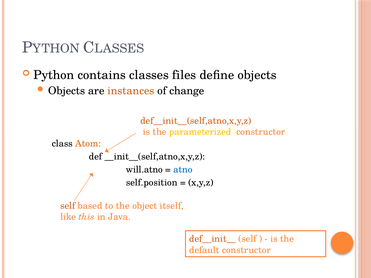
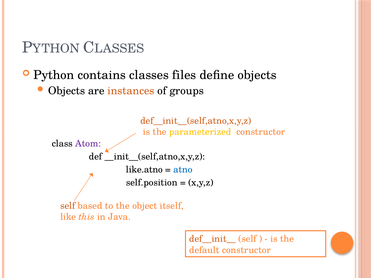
change: change -> groups (187, 91)
Atom colour: orange -> purple (88, 144)
will.atno: will.atno -> like.atno (144, 170)
